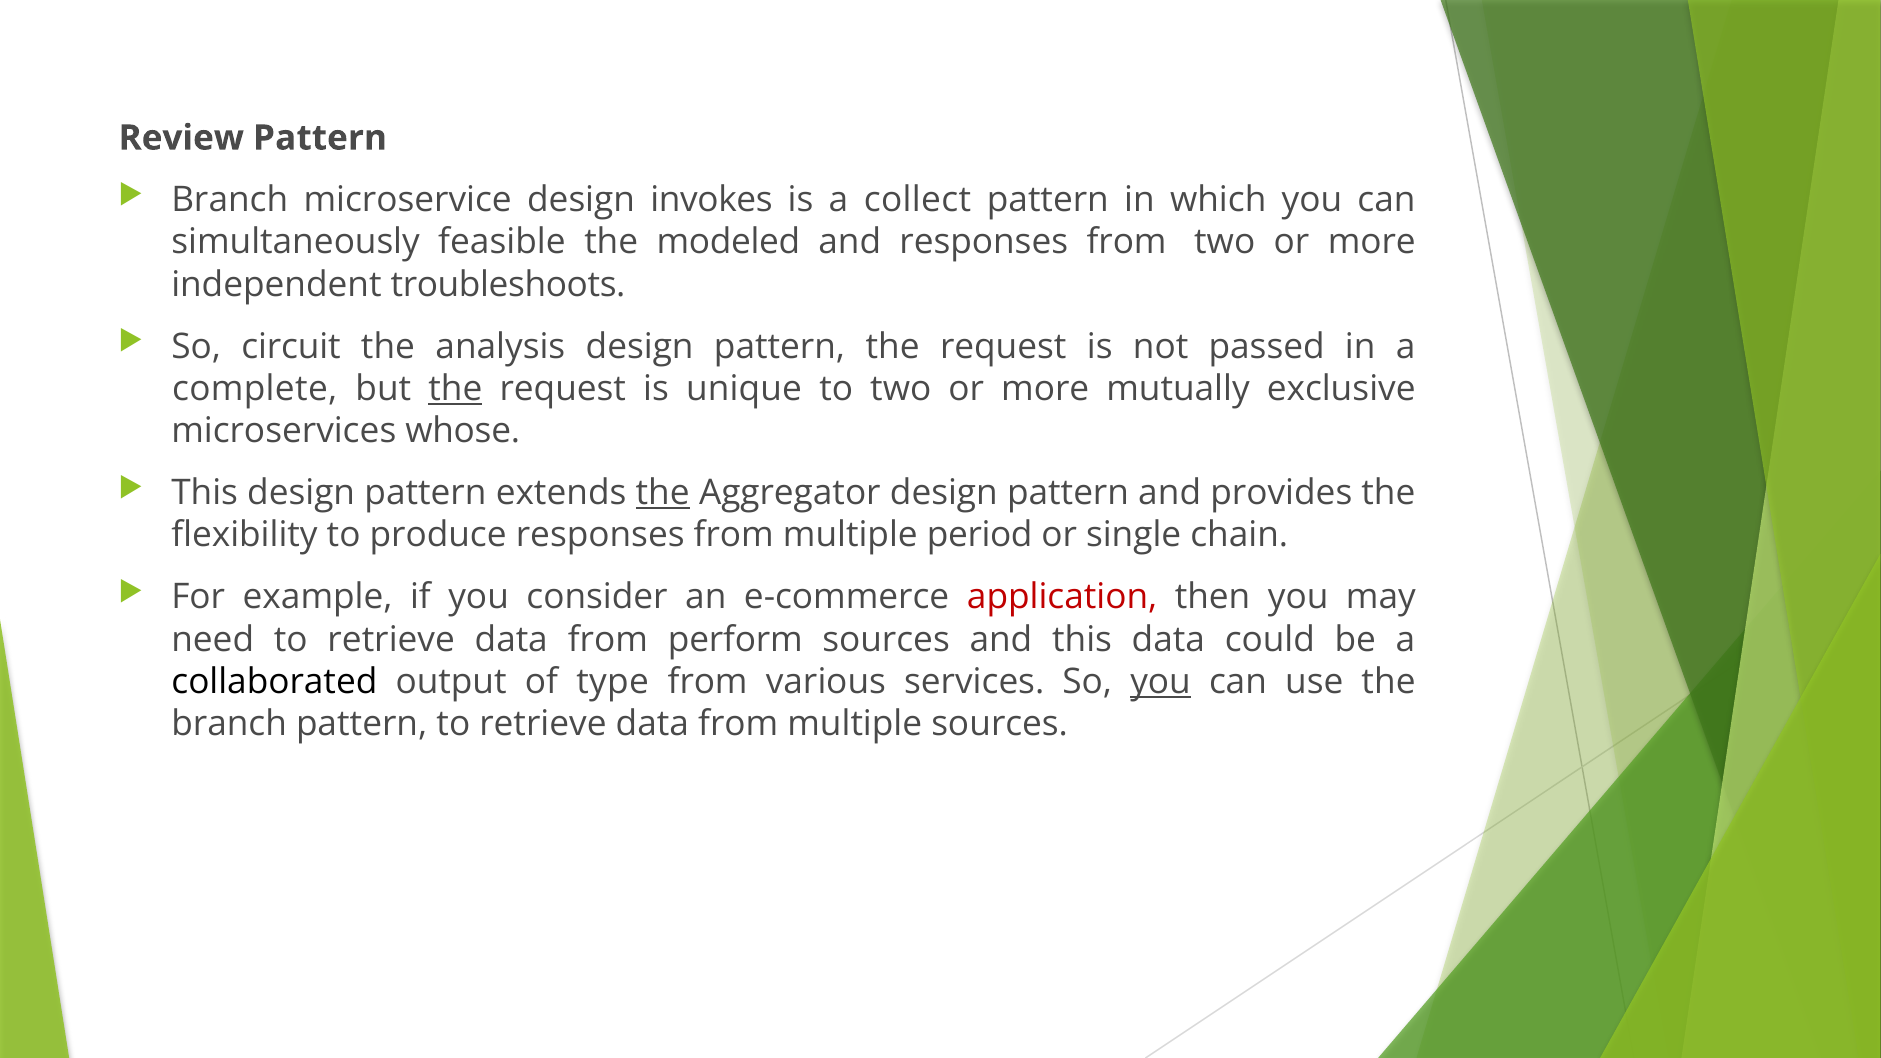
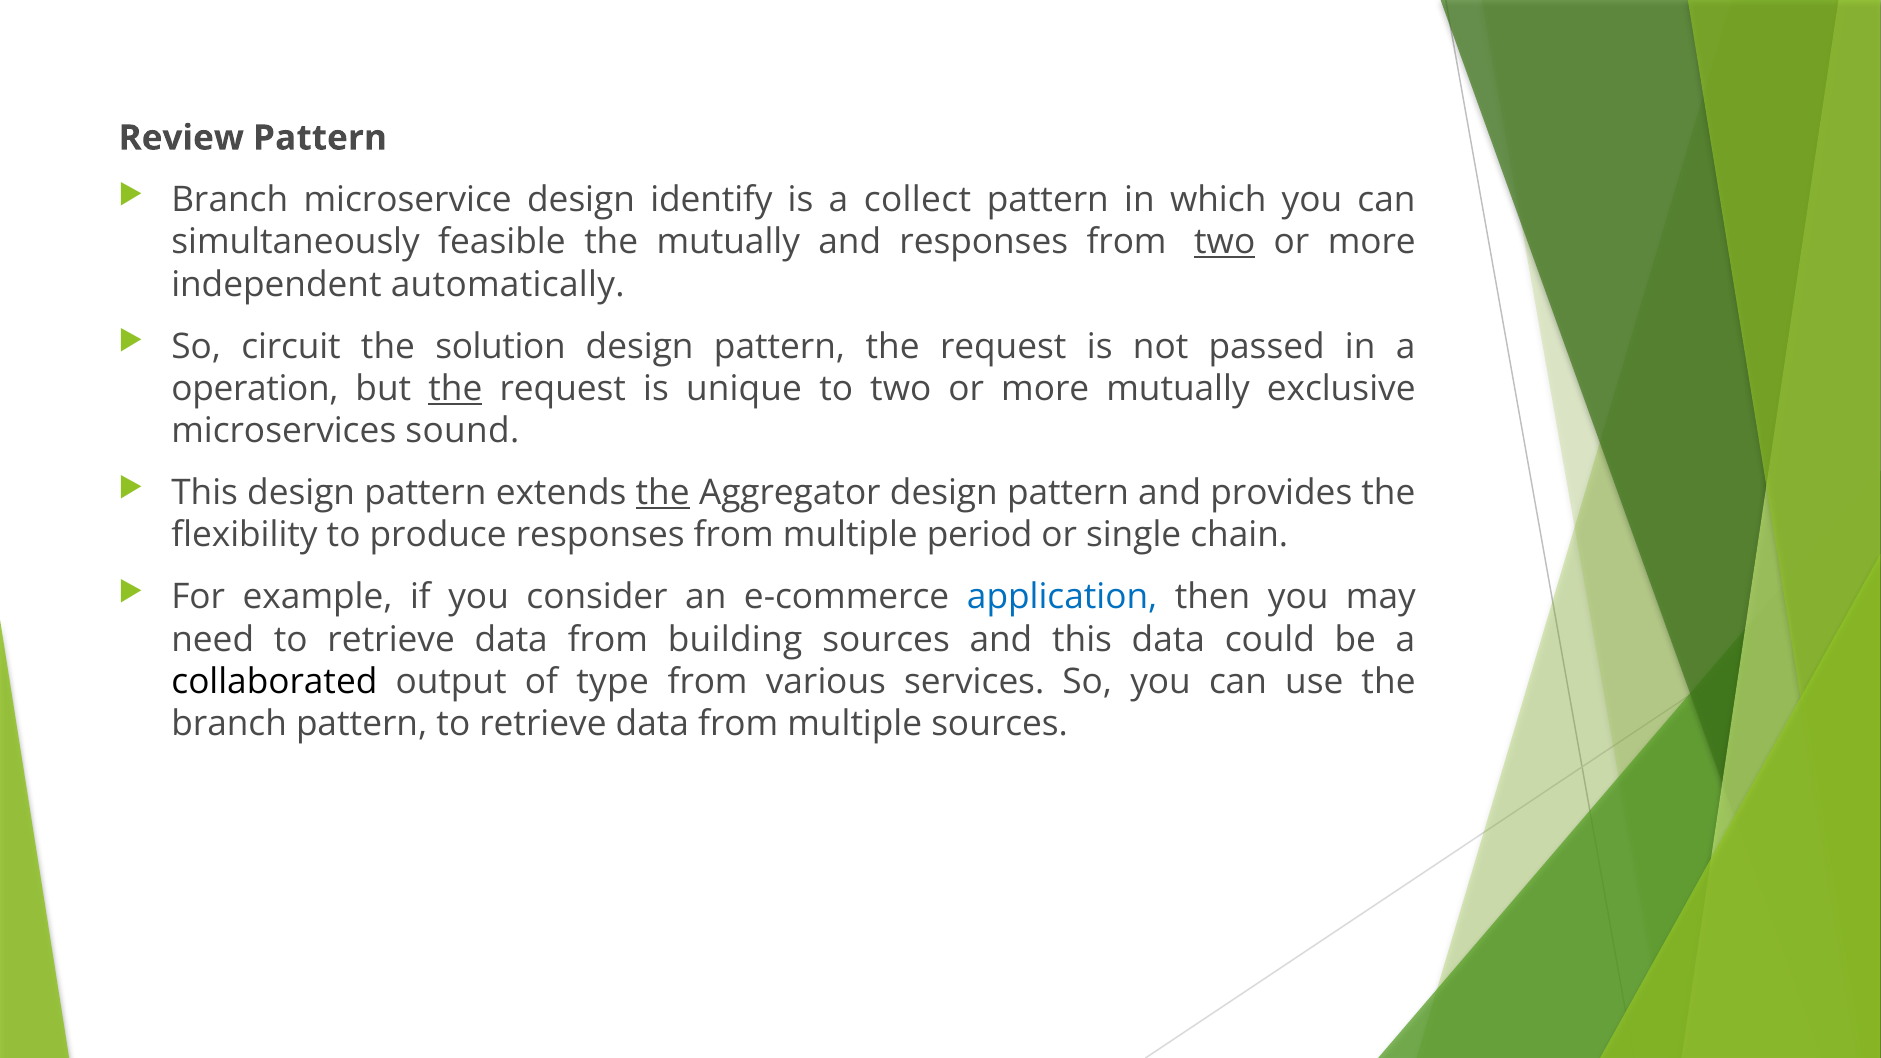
invokes: invokes -> identify (711, 200)
the modeled: modeled -> mutually (728, 242)
two underline: none -> present (1225, 242)
troubleshoots: troubleshoots -> automatically (508, 285)
analysis: analysis -> solution (501, 346)
complete: complete -> operation (255, 389)
whose: whose -> sound (462, 431)
application colour: red -> blue (1062, 597)
perform: perform -> building (735, 640)
you underline: present -> none (1161, 682)
